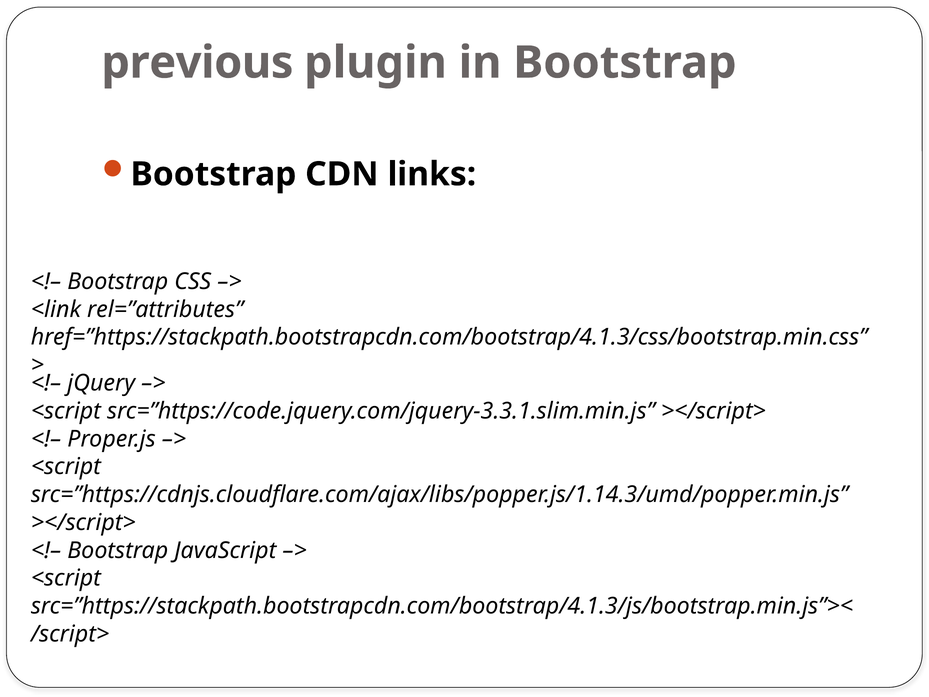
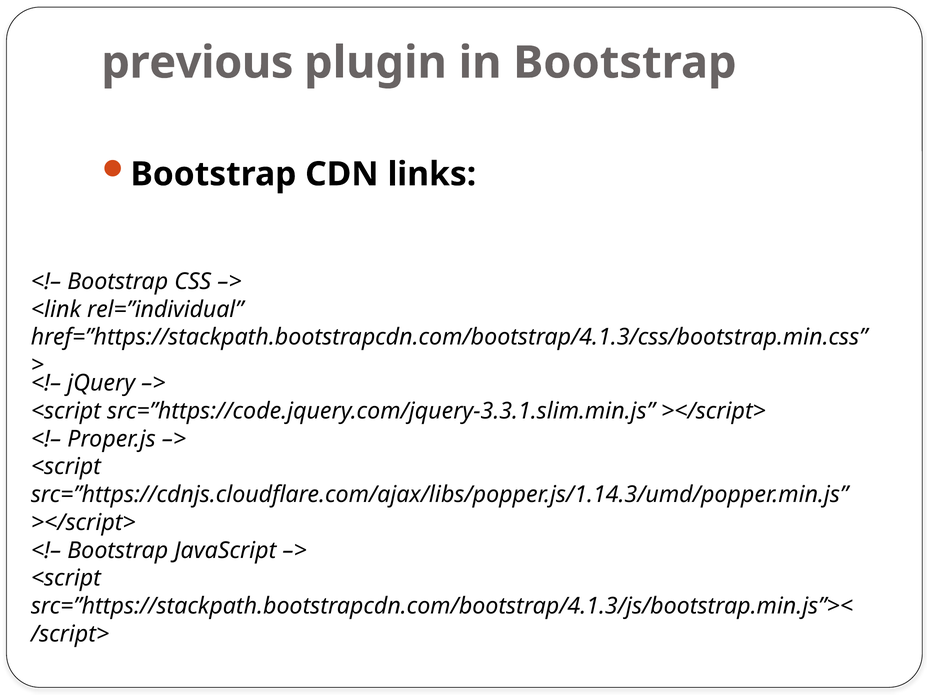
rel=”attributes: rel=”attributes -> rel=”individual (165, 309)
